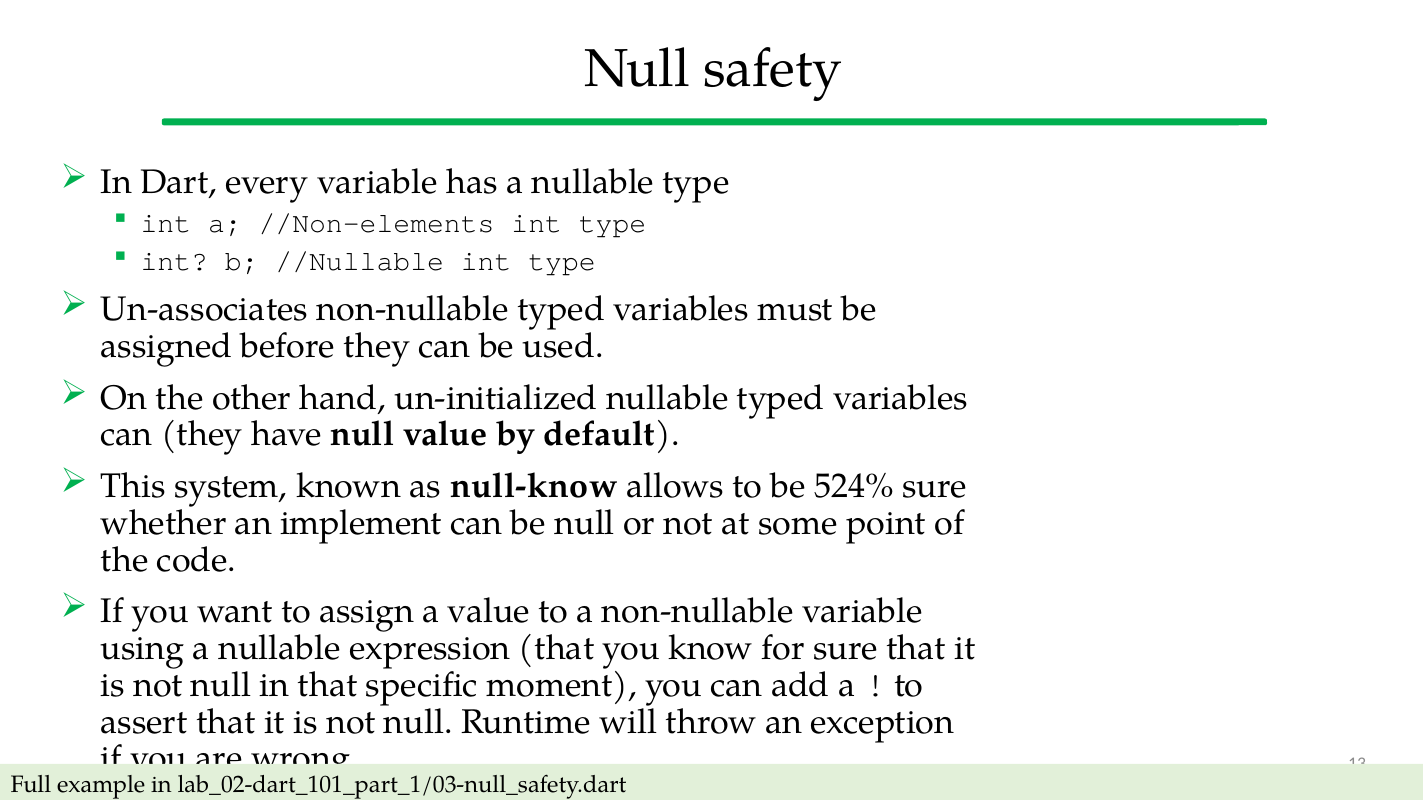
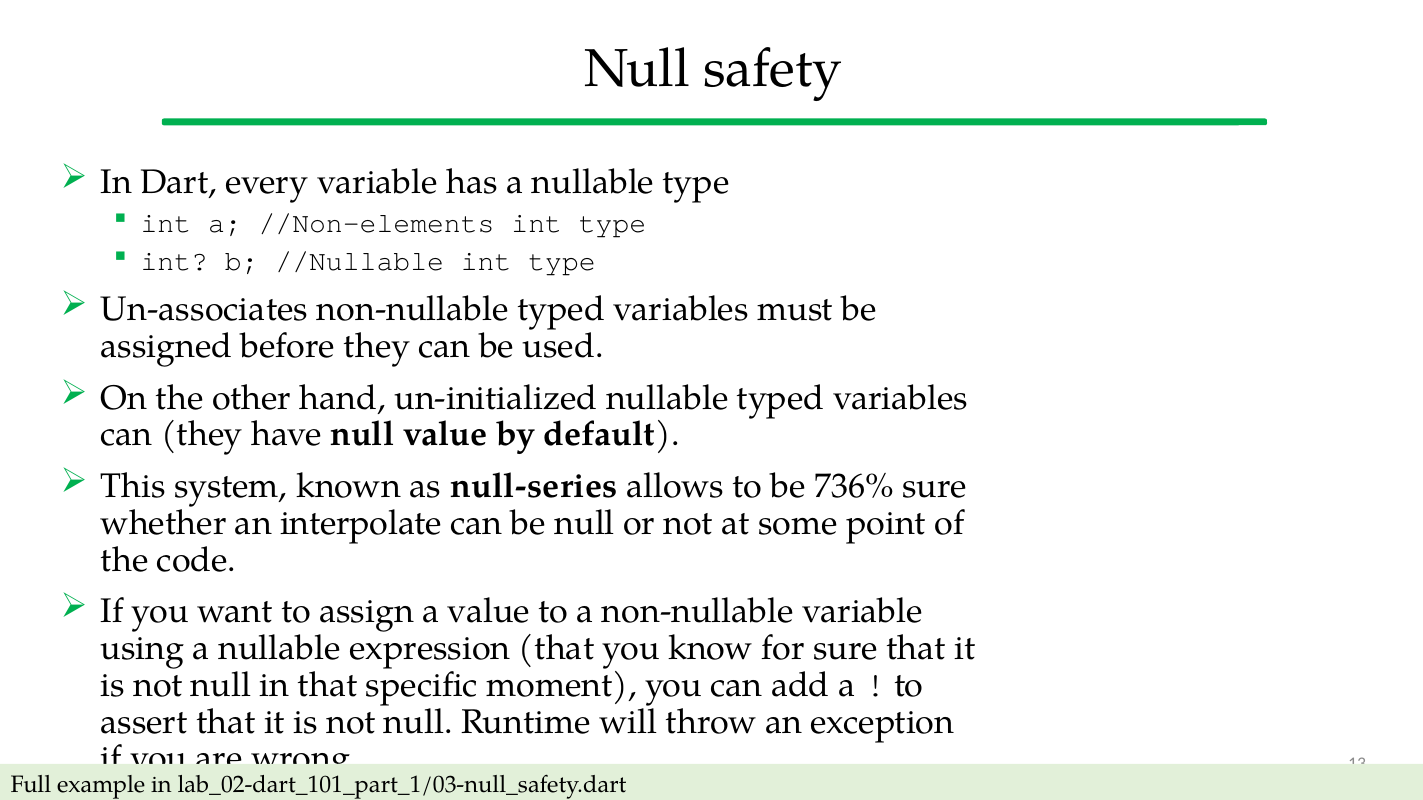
null-know: null-know -> null-series (534, 487)
524%: 524% -> 736% (854, 487)
implement: implement -> interpolate (361, 523)
